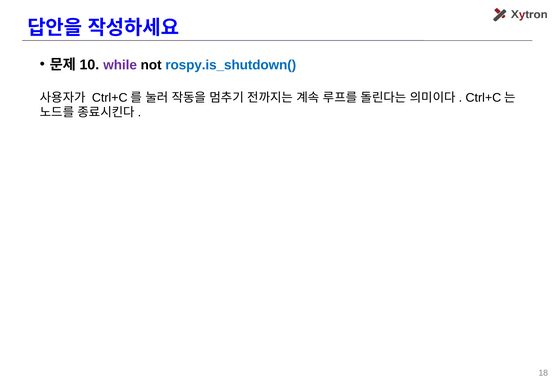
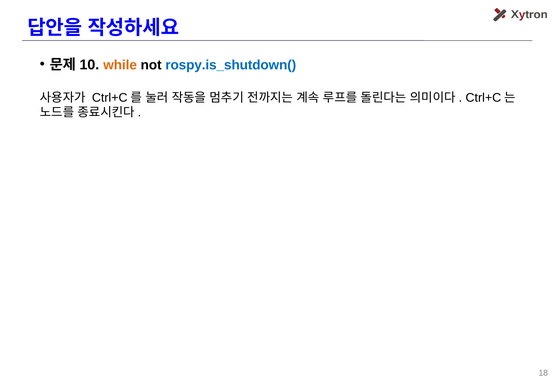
while colour: purple -> orange (120, 65)
